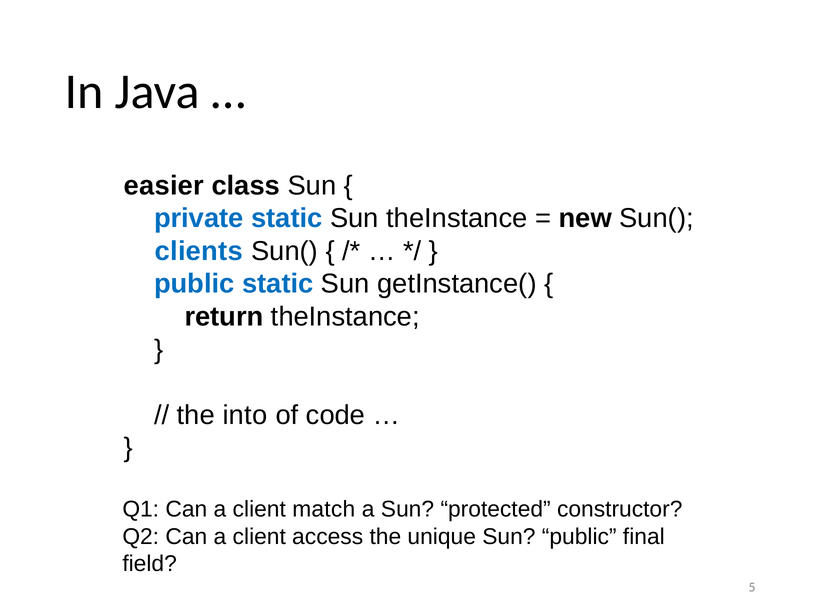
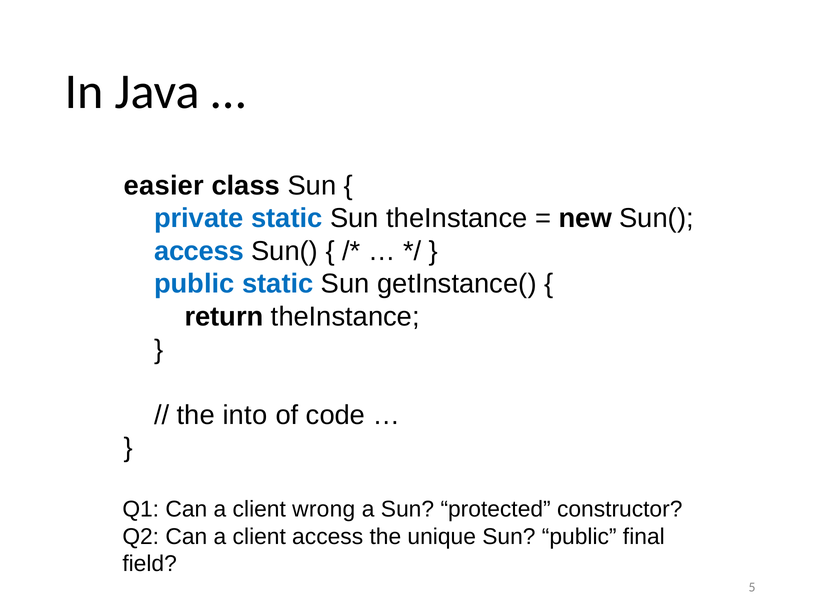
clients: clients -> access (199, 251)
match: match -> wrong (324, 509)
